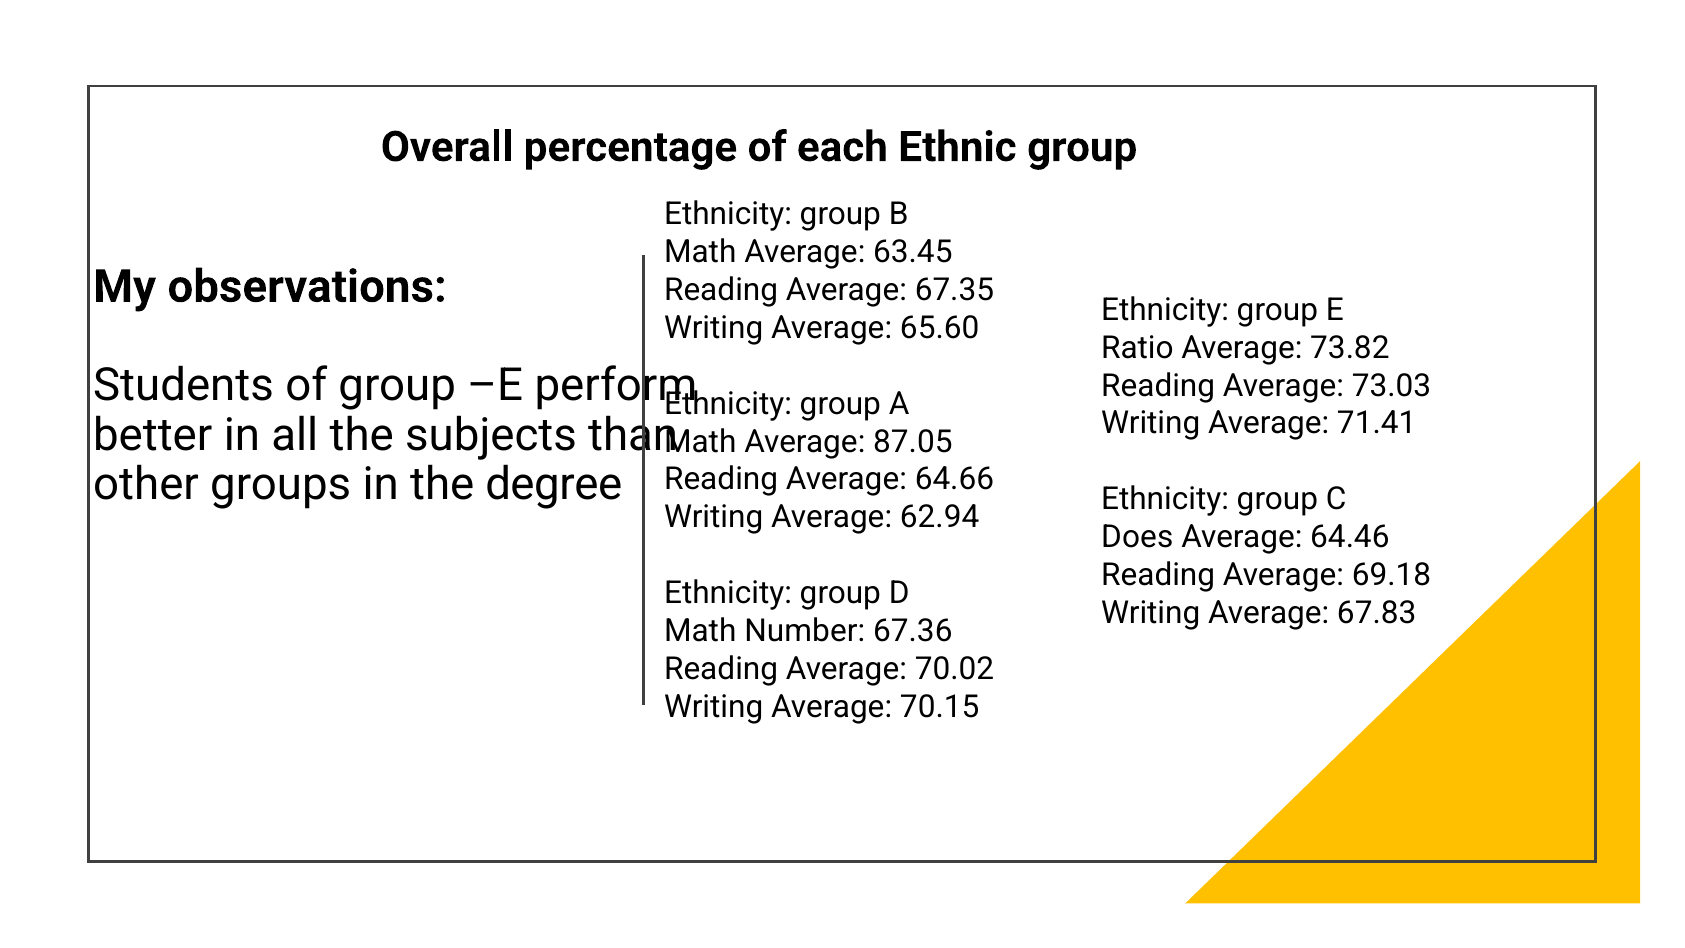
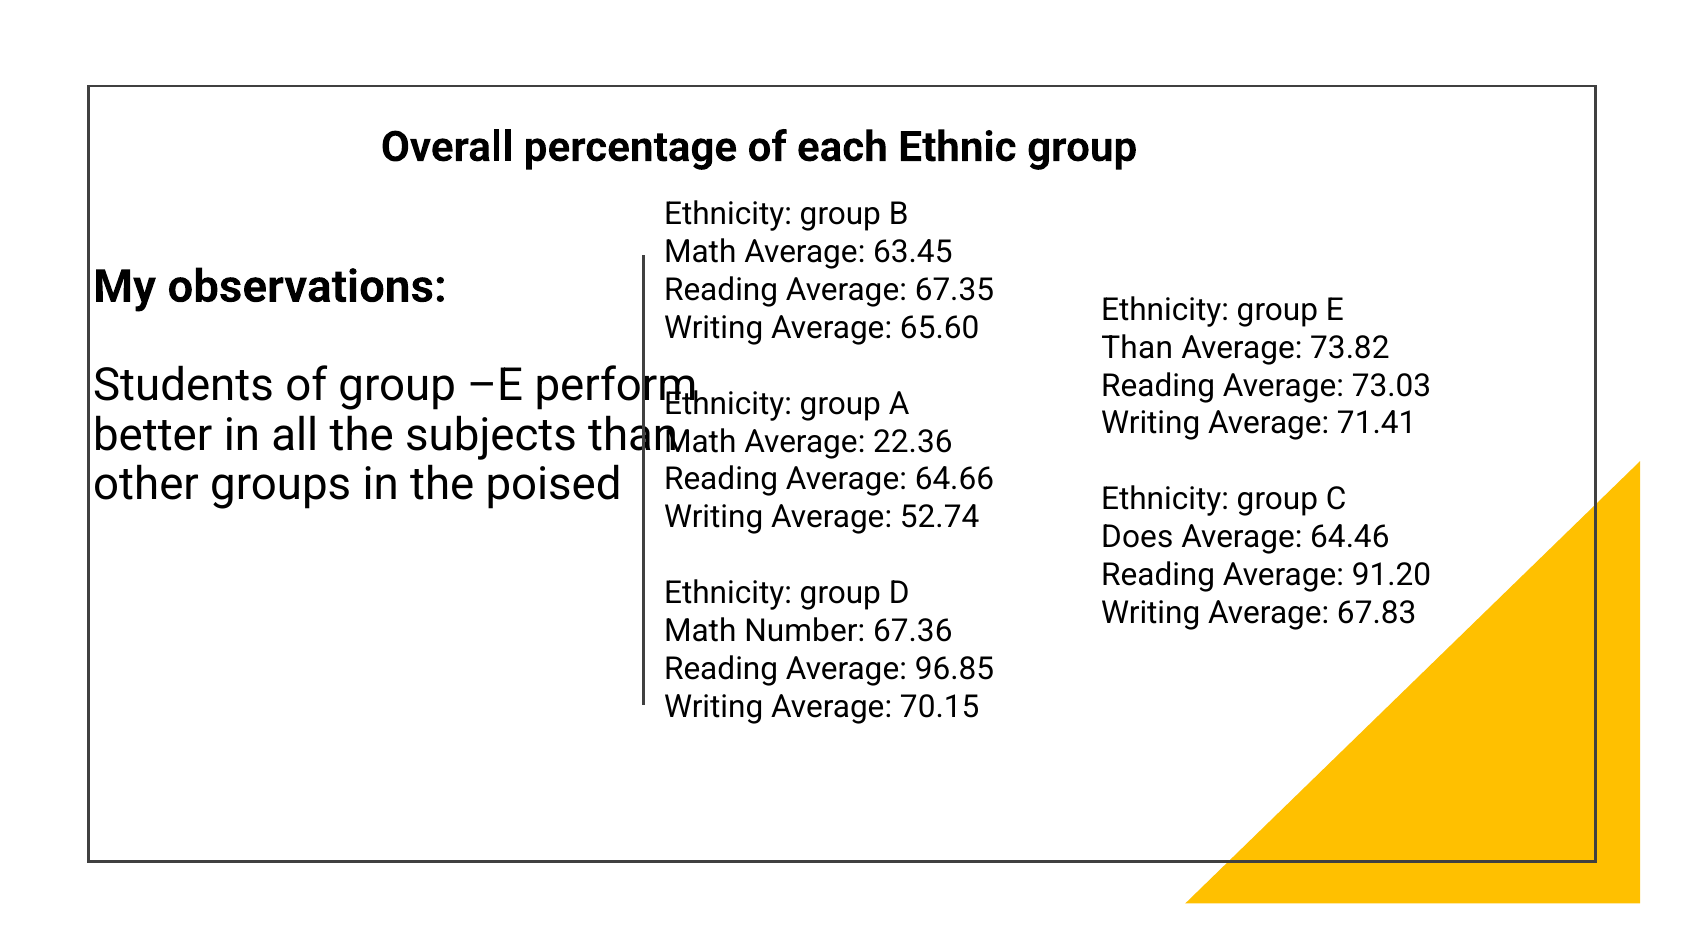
Ratio: Ratio -> Than (1137, 348)
87.05: 87.05 -> 22.36 (913, 441)
degree: degree -> poised (554, 484)
62.94: 62.94 -> 52.74 (940, 517)
69.18: 69.18 -> 91.20 (1392, 575)
70.02: 70.02 -> 96.85 (954, 669)
